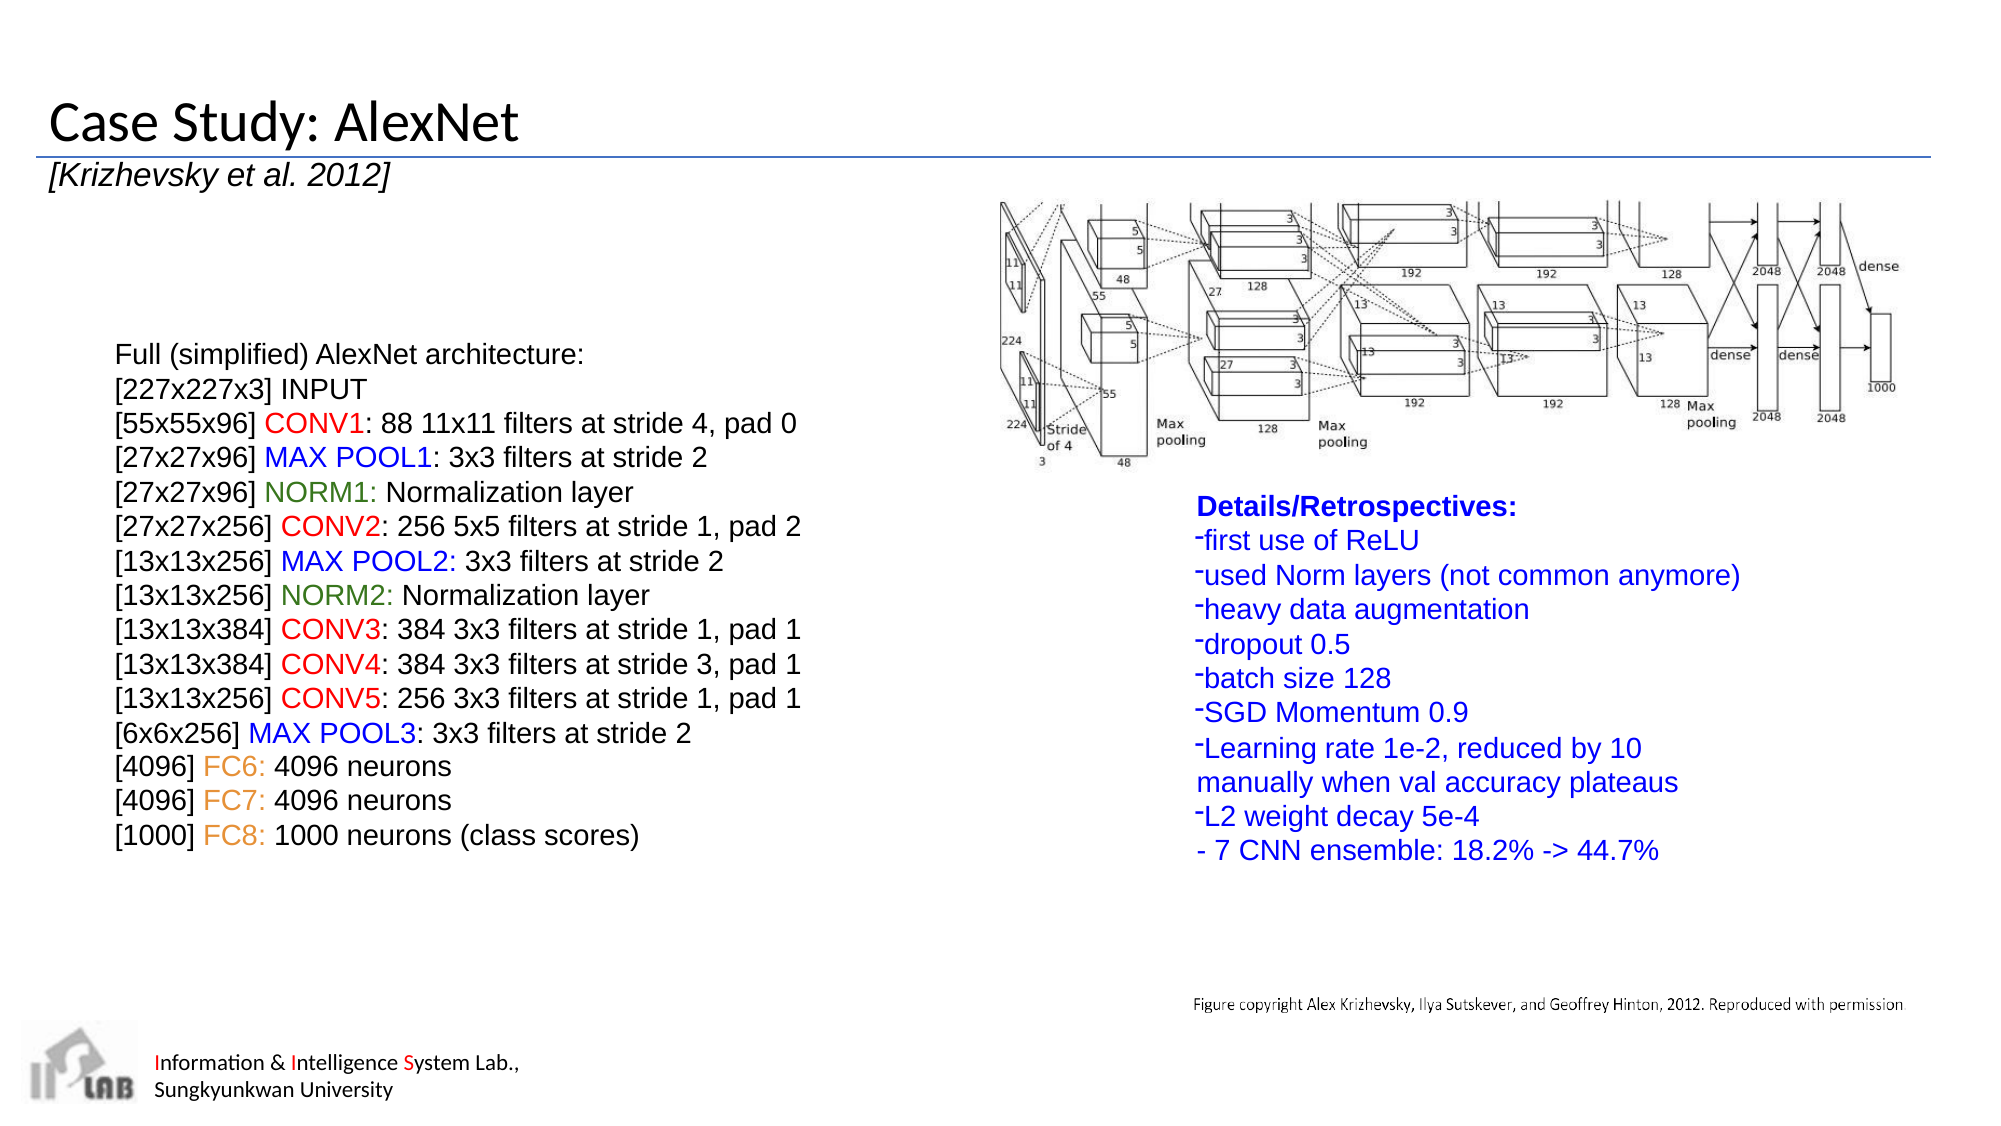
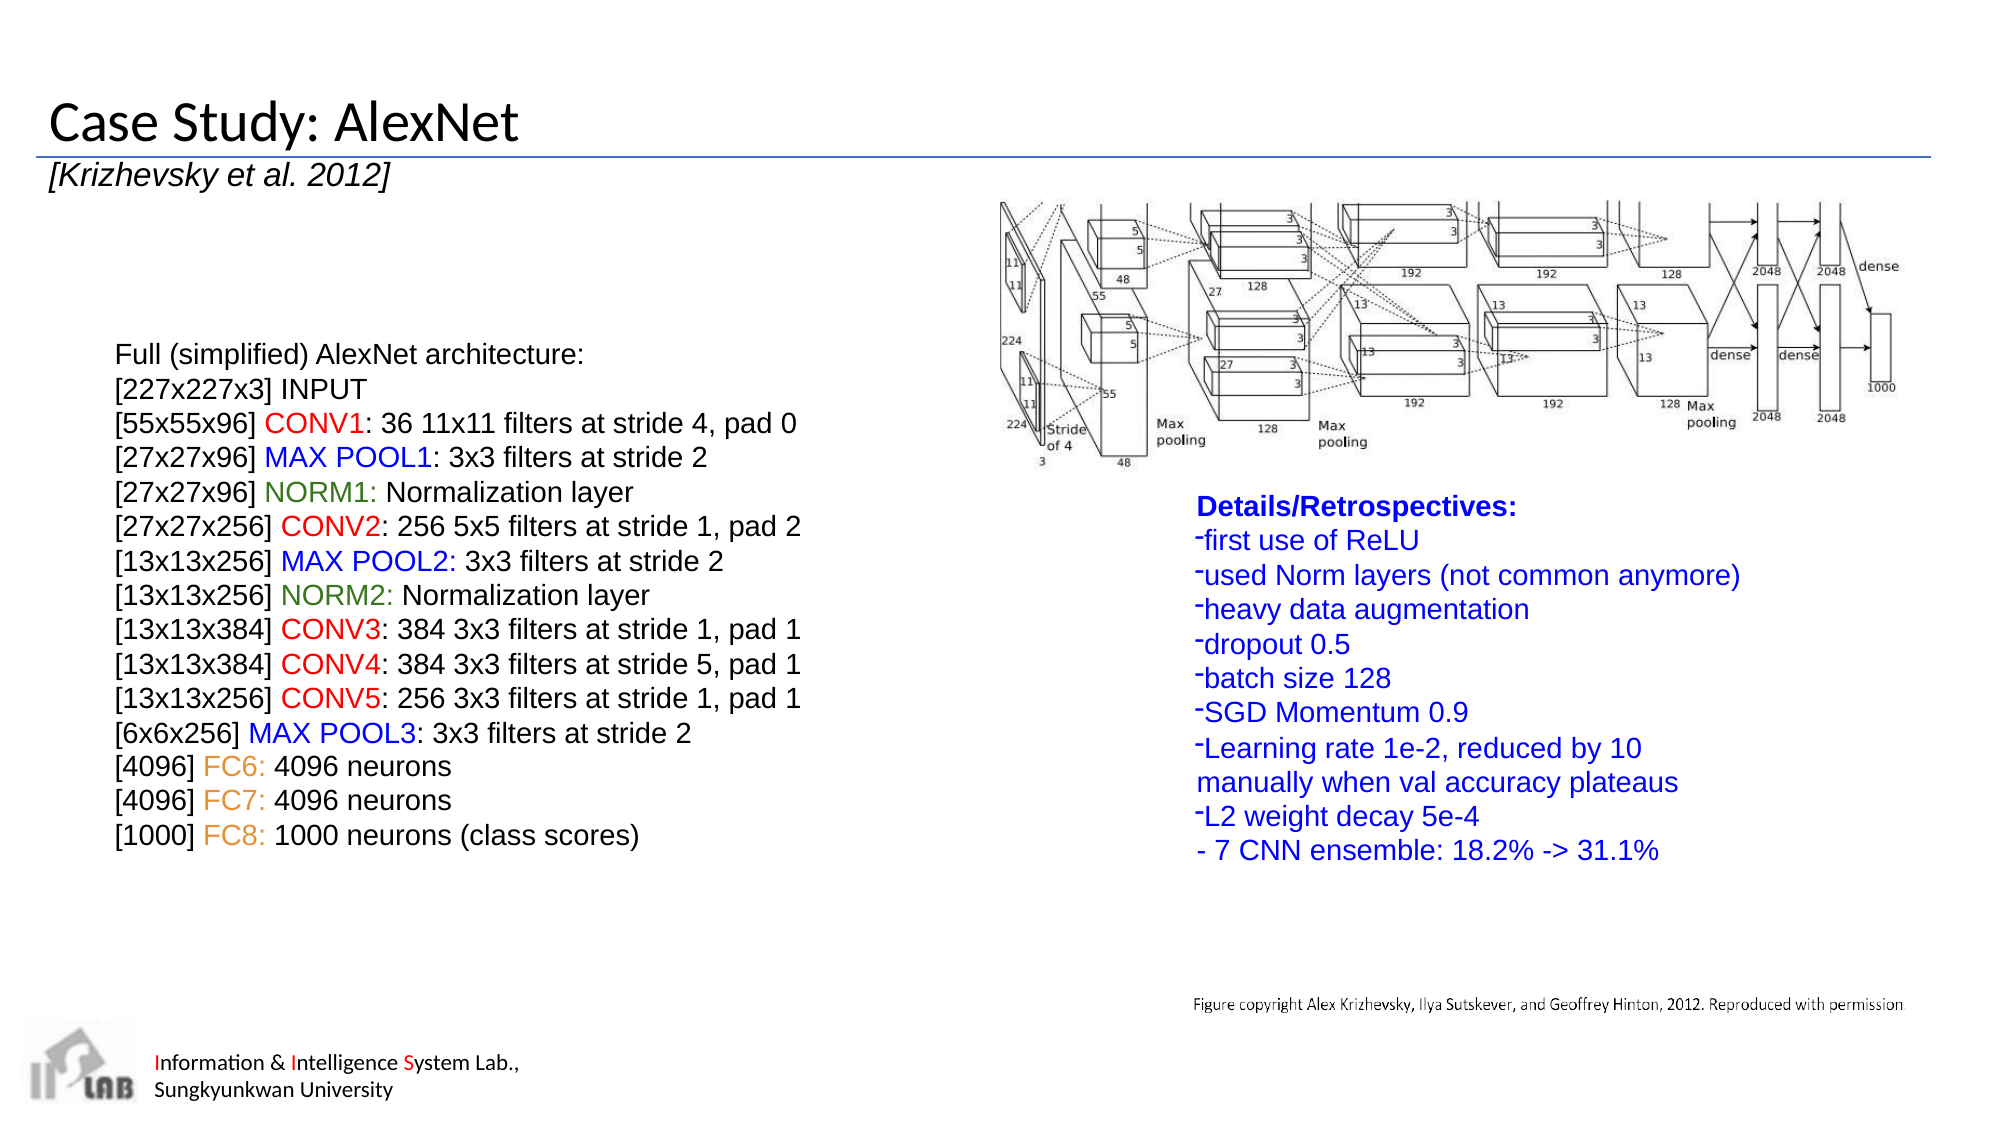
88: 88 -> 36 (397, 424)
3: 3 -> 5 (709, 664)
44.7%: 44.7% -> 31.1% (1618, 851)
